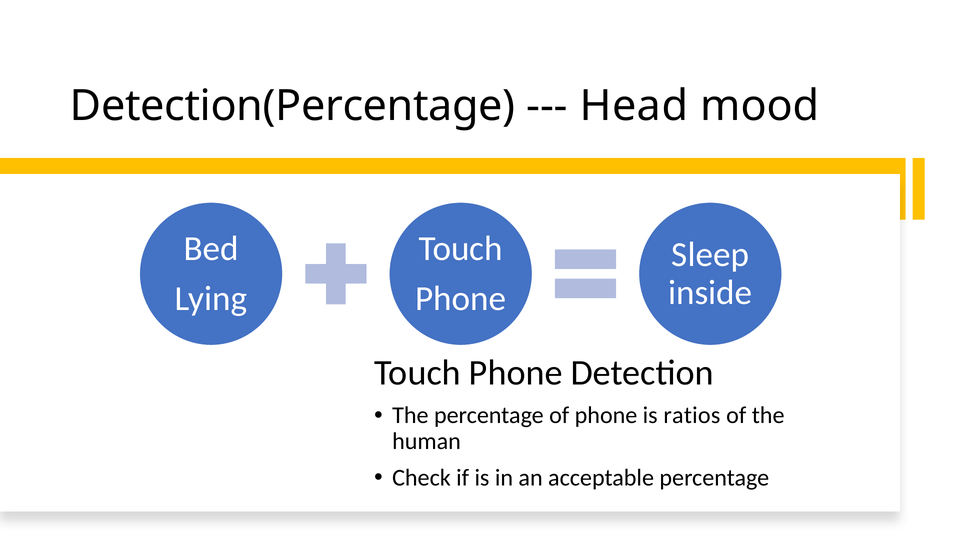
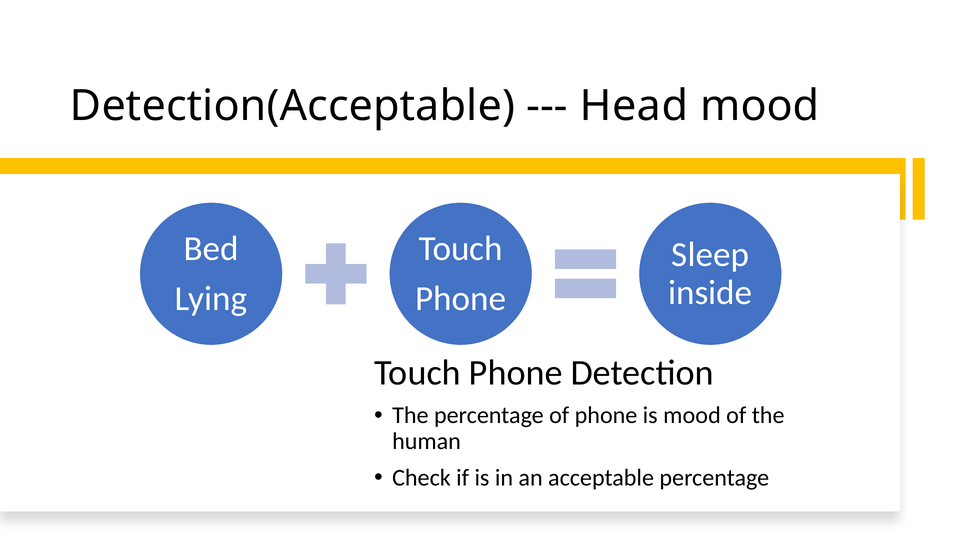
Detection(Percentage: Detection(Percentage -> Detection(Acceptable (292, 106)
is ratios: ratios -> mood (692, 416)
